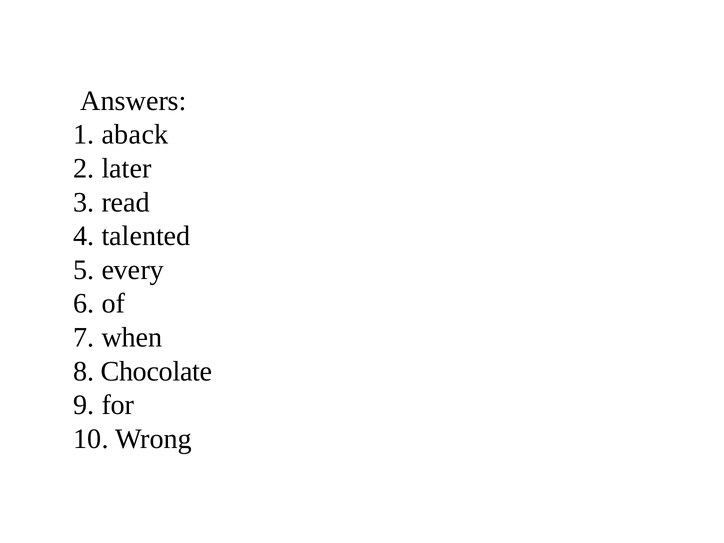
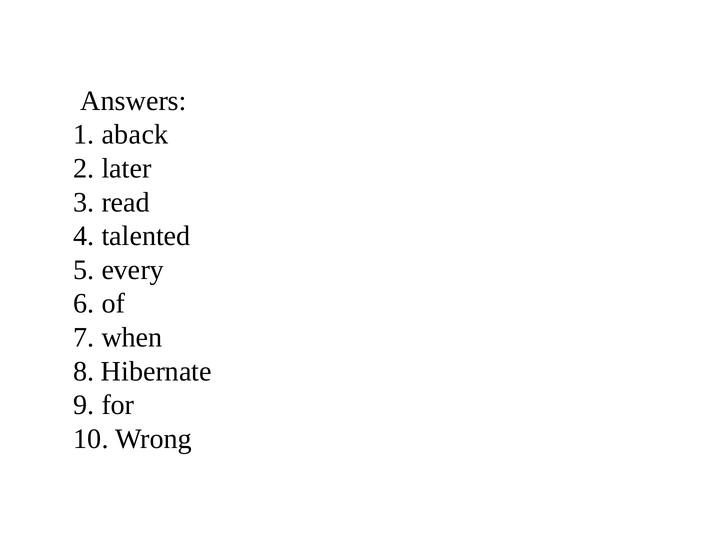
Chocolate: Chocolate -> Hibernate (156, 371)
